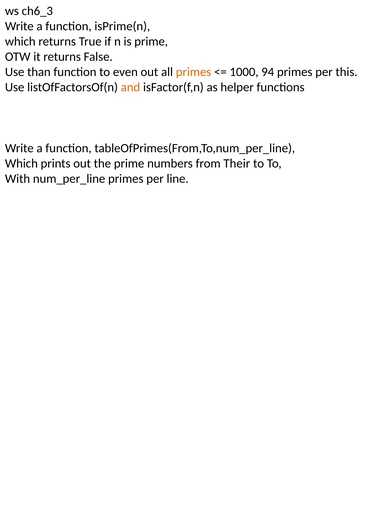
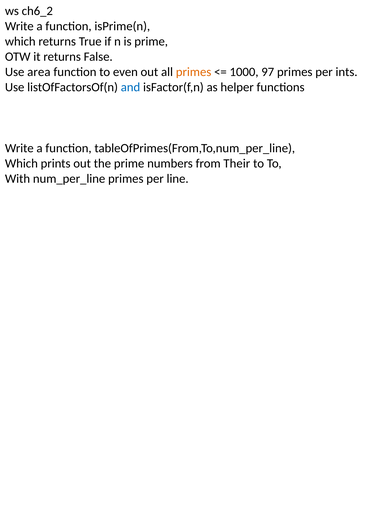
ch6_3: ch6_3 -> ch6_2 (37, 11)
than: than -> area (39, 72)
94: 94 -> 97 (268, 72)
this: this -> ints (347, 72)
and colour: orange -> blue (130, 87)
